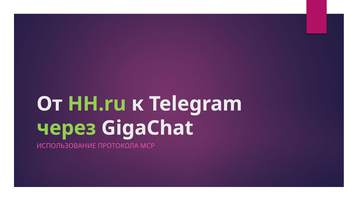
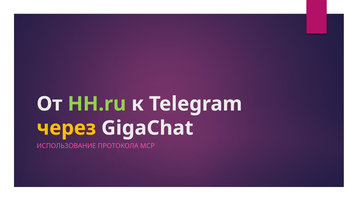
через colour: light green -> yellow (66, 128)
